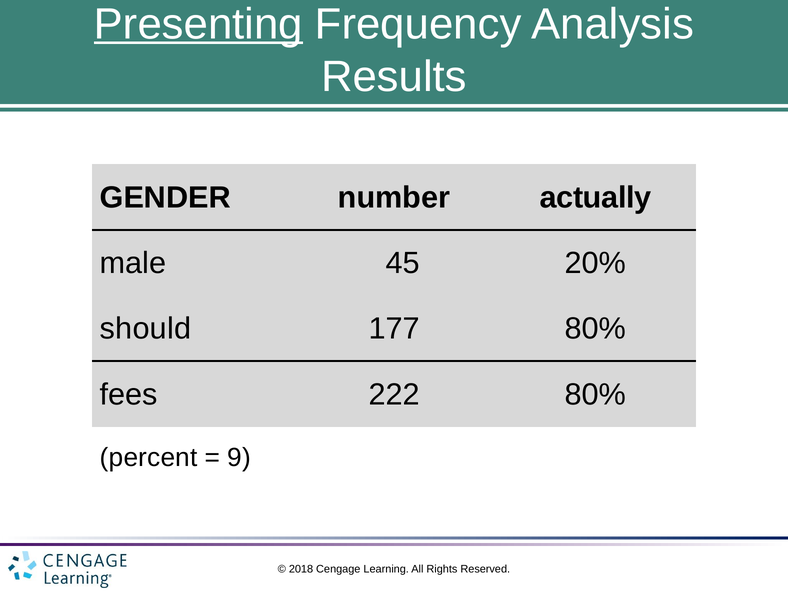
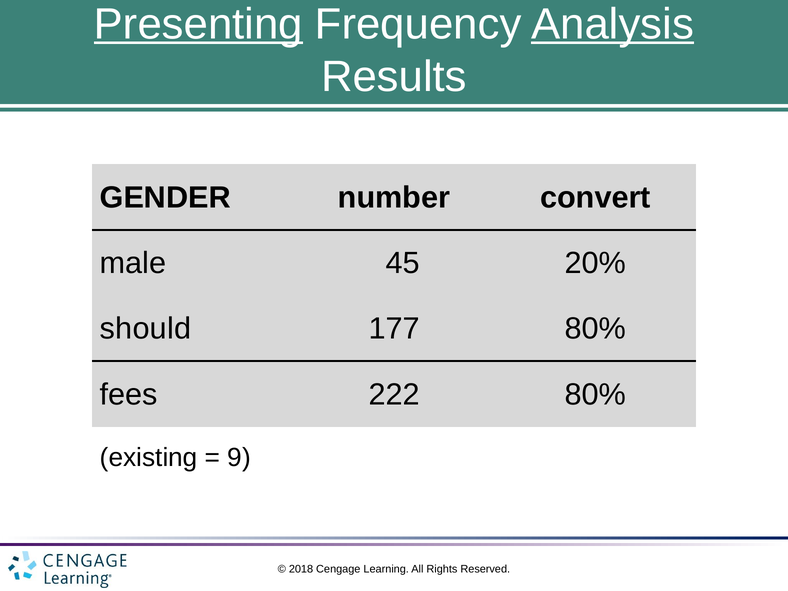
Analysis underline: none -> present (613, 24)
actually: actually -> convert (595, 197)
percent: percent -> existing (149, 458)
